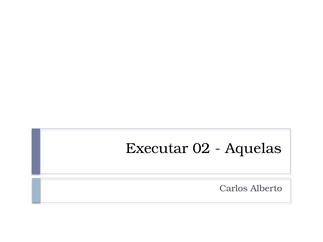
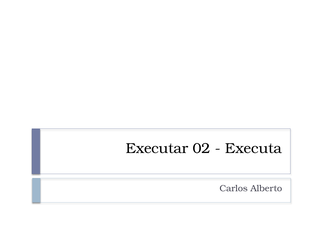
Aquelas: Aquelas -> Executa (254, 148)
